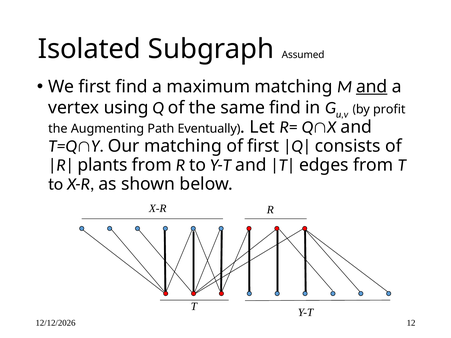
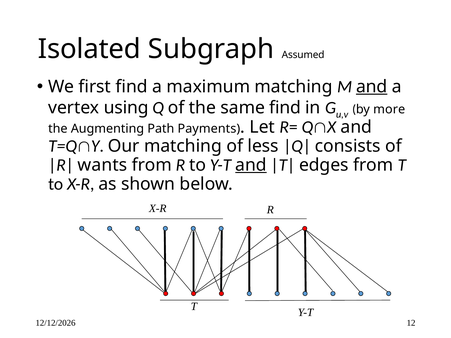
profit: profit -> more (389, 109)
Eventually: Eventually -> Payments (209, 129)
of first: first -> less (263, 146)
plants: plants -> wants (102, 165)
and underline: none -> present (251, 165)
